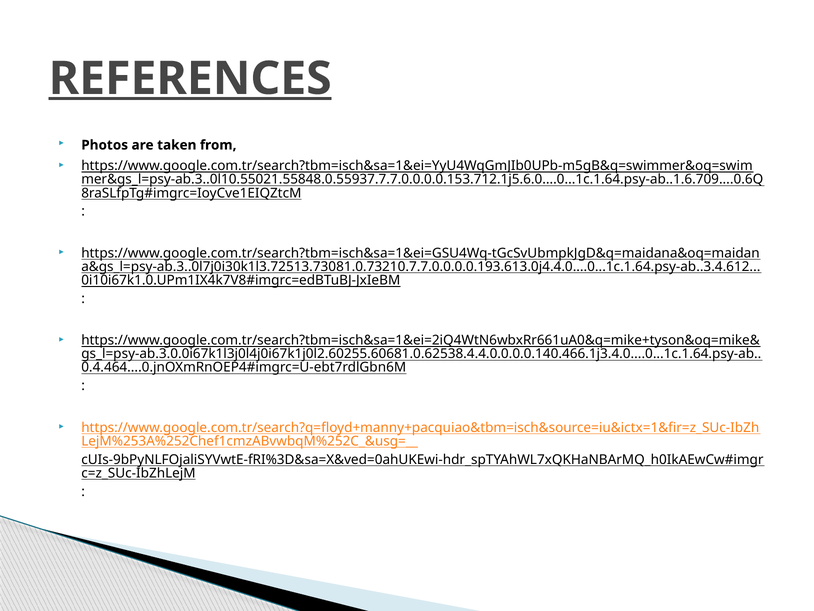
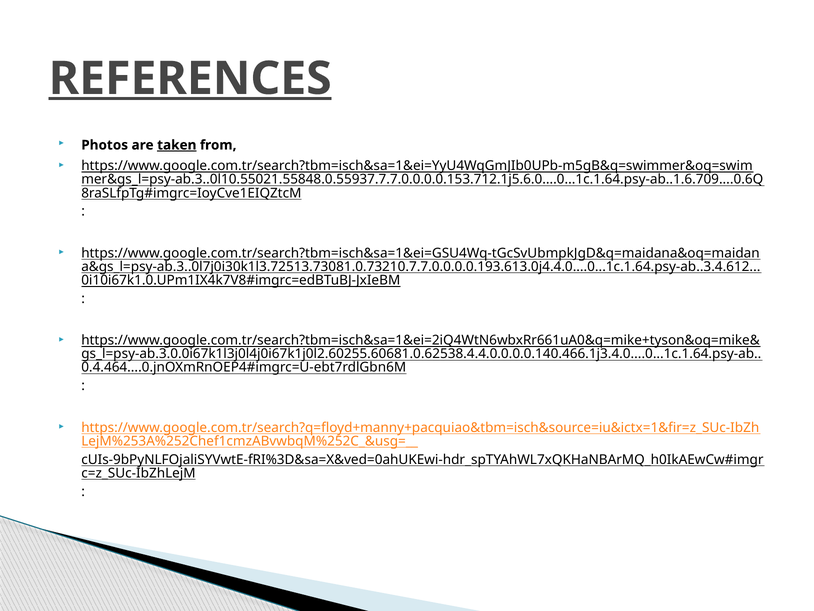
taken underline: none -> present (177, 145)
